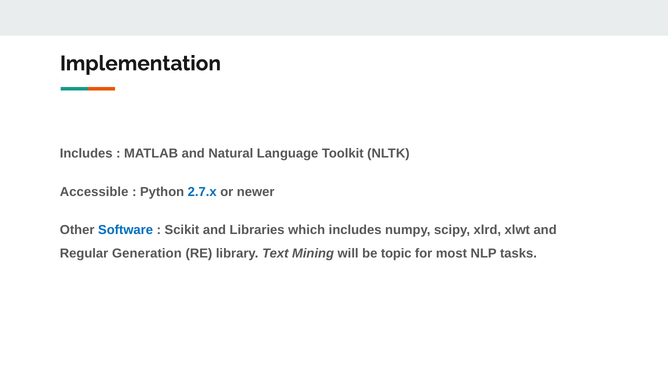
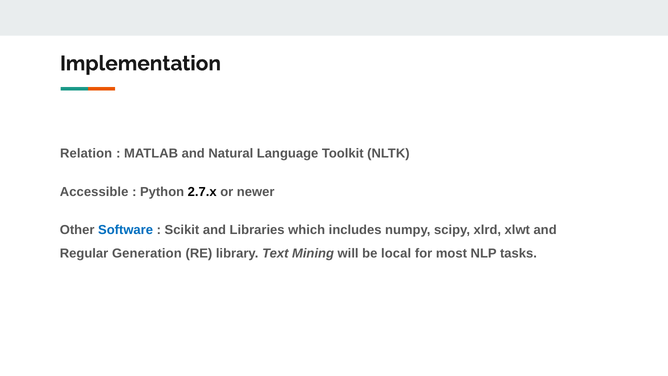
Includes: Includes -> Relation (86, 153)
2.7.x colour: blue -> black (202, 192)
topic: topic -> local (396, 253)
